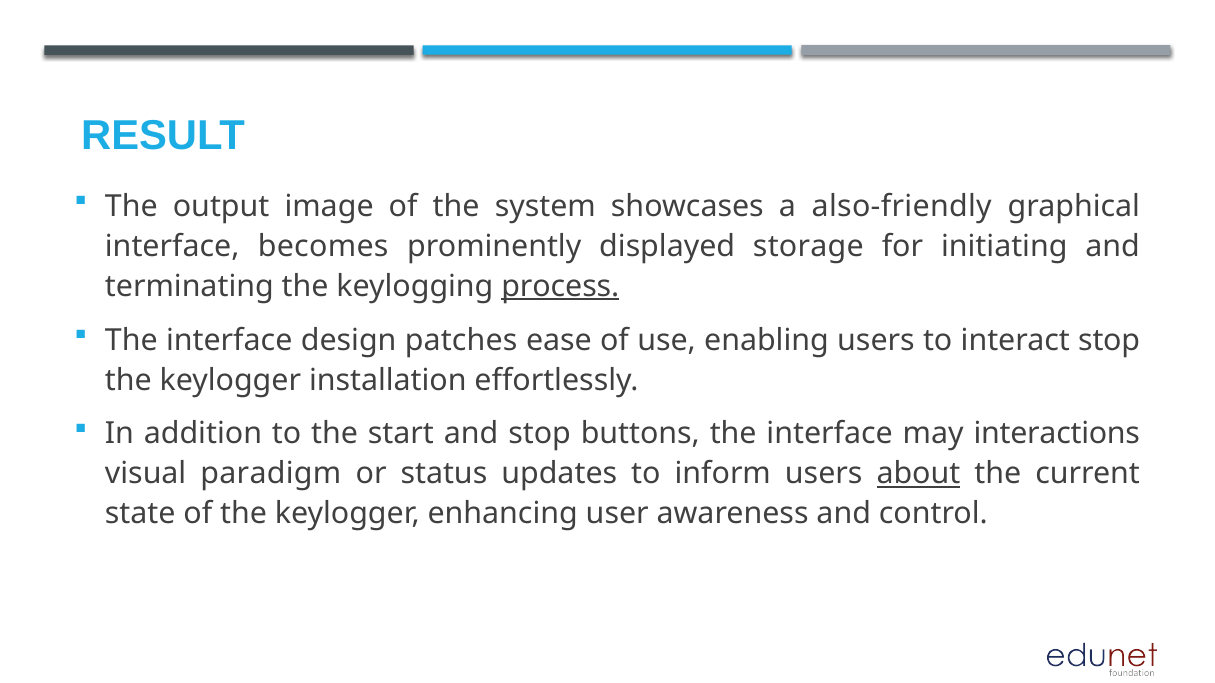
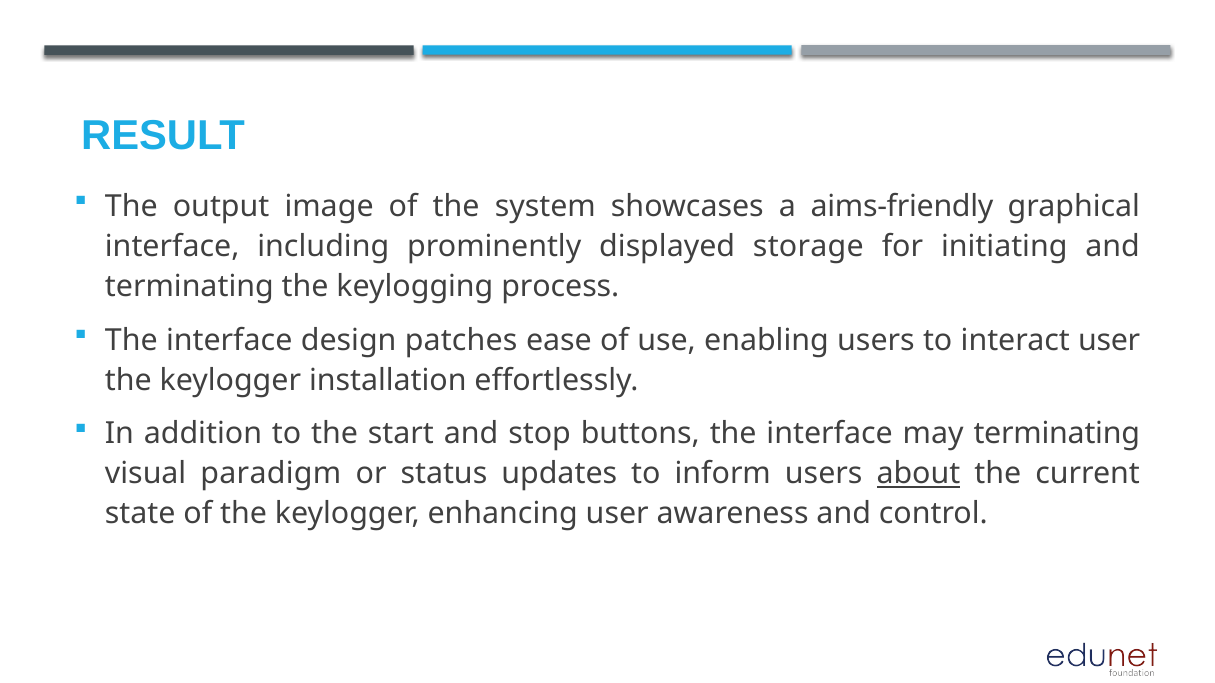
also-friendly: also-friendly -> aims-friendly (902, 206)
becomes: becomes -> including (323, 246)
process underline: present -> none (560, 286)
interact stop: stop -> user (1109, 340)
may interactions: interactions -> terminating (1057, 434)
